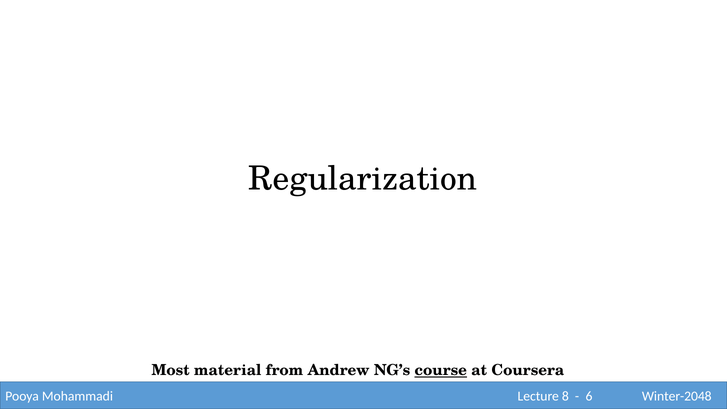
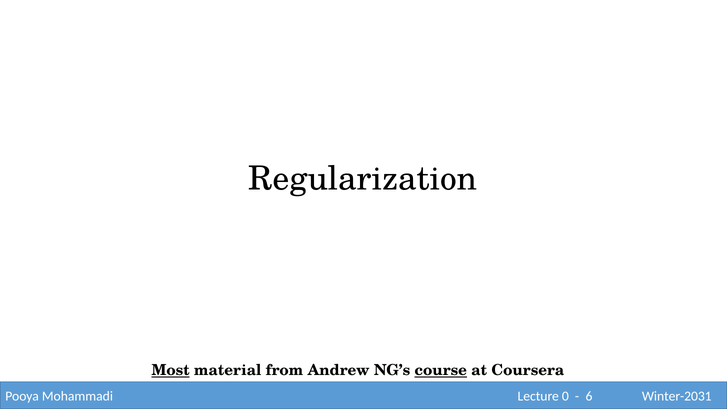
Most underline: none -> present (171, 370)
8: 8 -> 0 (565, 396)
Winter-2048: Winter-2048 -> Winter-2031 (677, 396)
